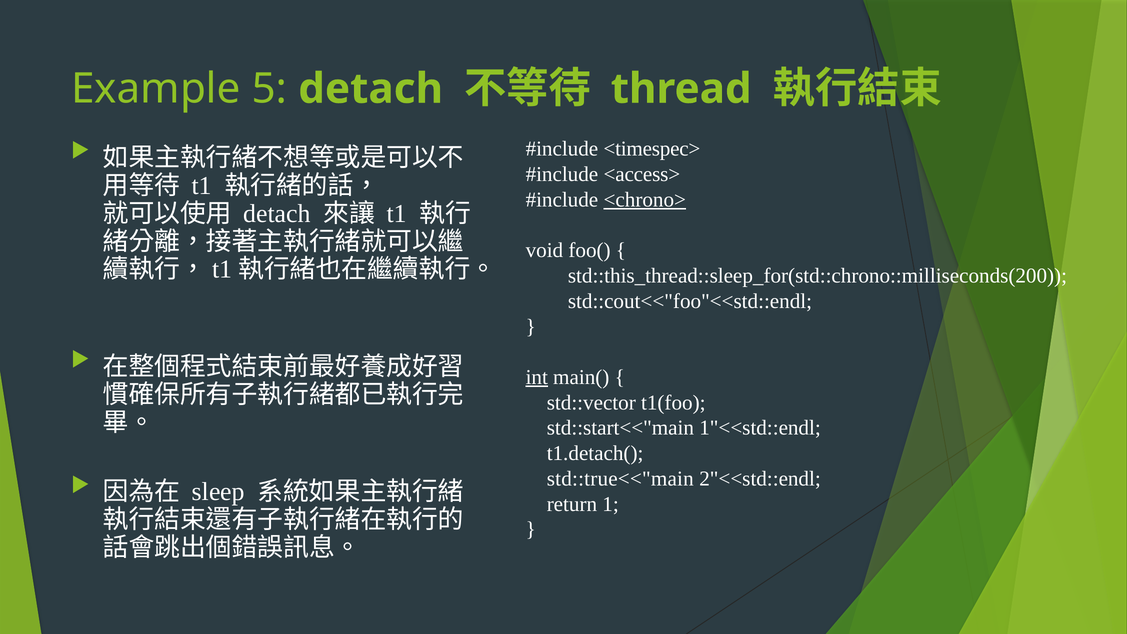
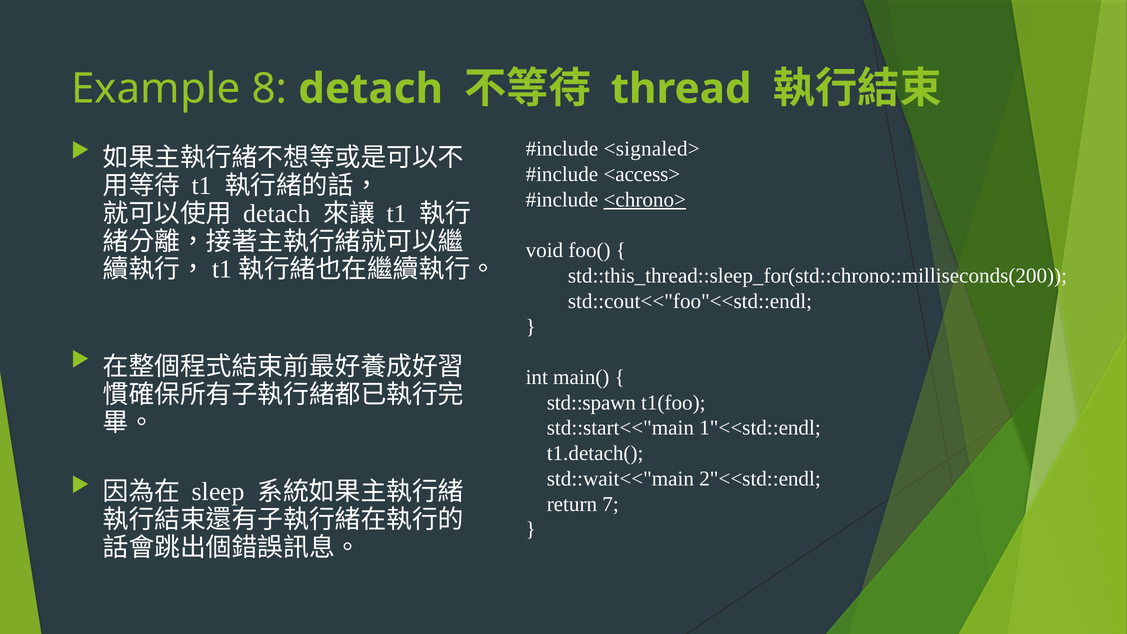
5: 5 -> 8 (269, 89)
<timespec>: <timespec> -> <signaled> (652, 149)
int underline: present -> none (537, 377)
std::vector: std::vector -> std::spawn (591, 403)
std::true<<"main: std::true<<"main -> std::wait<<"main (620, 479)
1: 1 -> 7 (611, 504)
